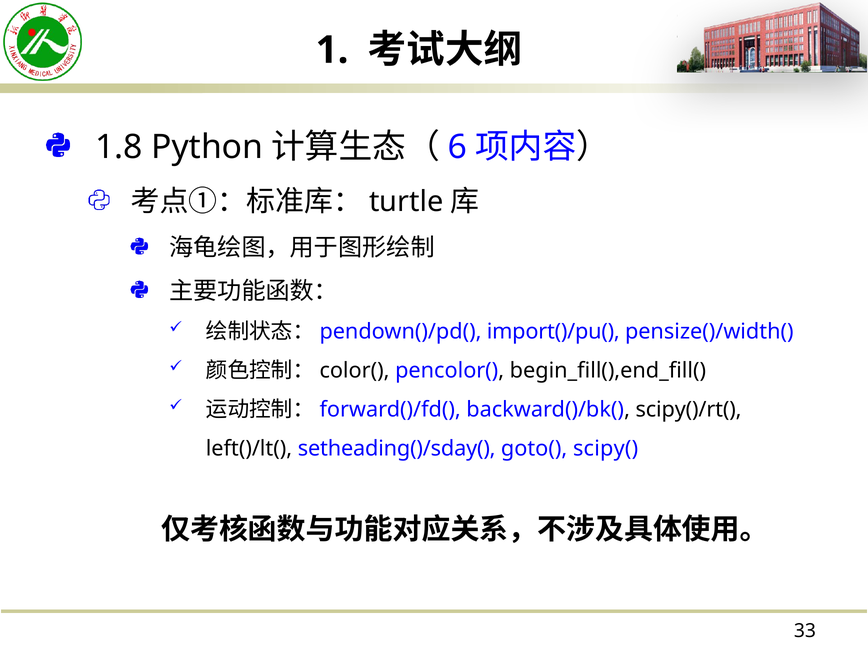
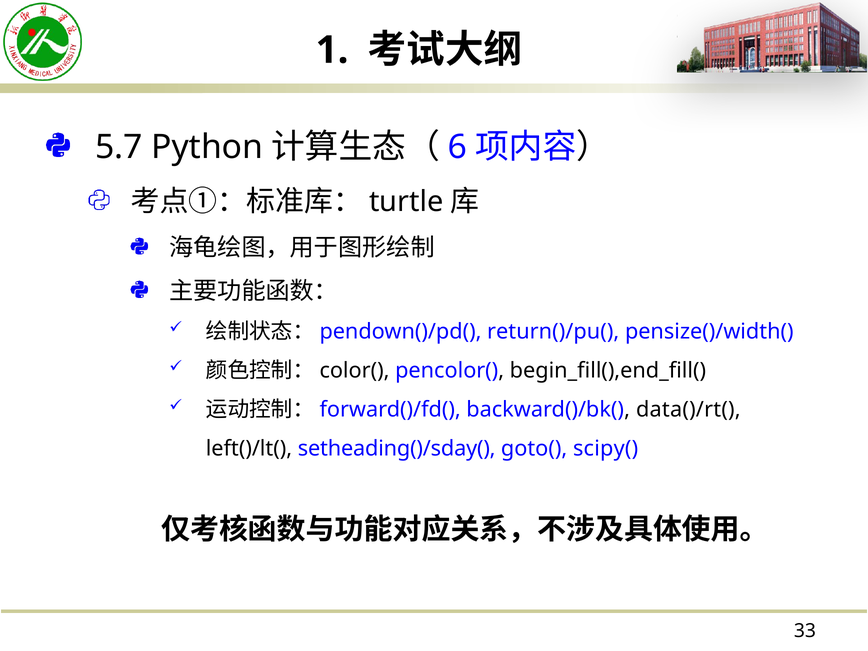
1.8: 1.8 -> 5.7 (119, 147)
import()/pu(: import()/pu( -> return()/pu( (553, 331)
scipy()/rt(: scipy()/rt( -> data()/rt( (688, 410)
